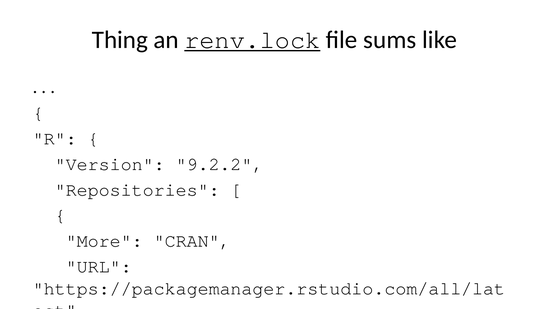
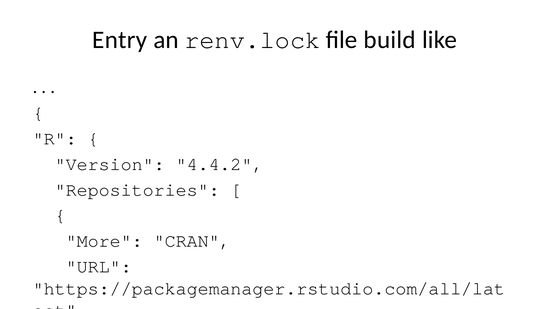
Thing: Thing -> Entry (120, 40)
renv.lock underline: present -> none (252, 40)
sums: sums -> build (390, 40)
9.2.2: 9.2.2 -> 4.4.2 (220, 164)
